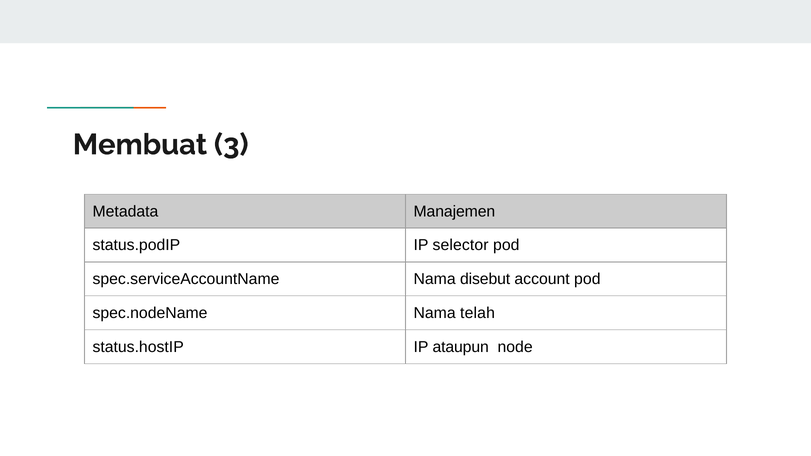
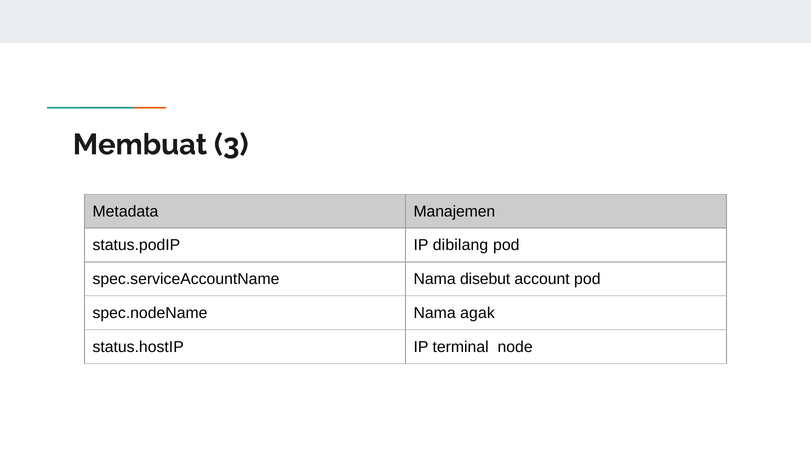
selector: selector -> dibilang (461, 245)
telah: telah -> agak (478, 313)
ataupun: ataupun -> terminal (461, 347)
